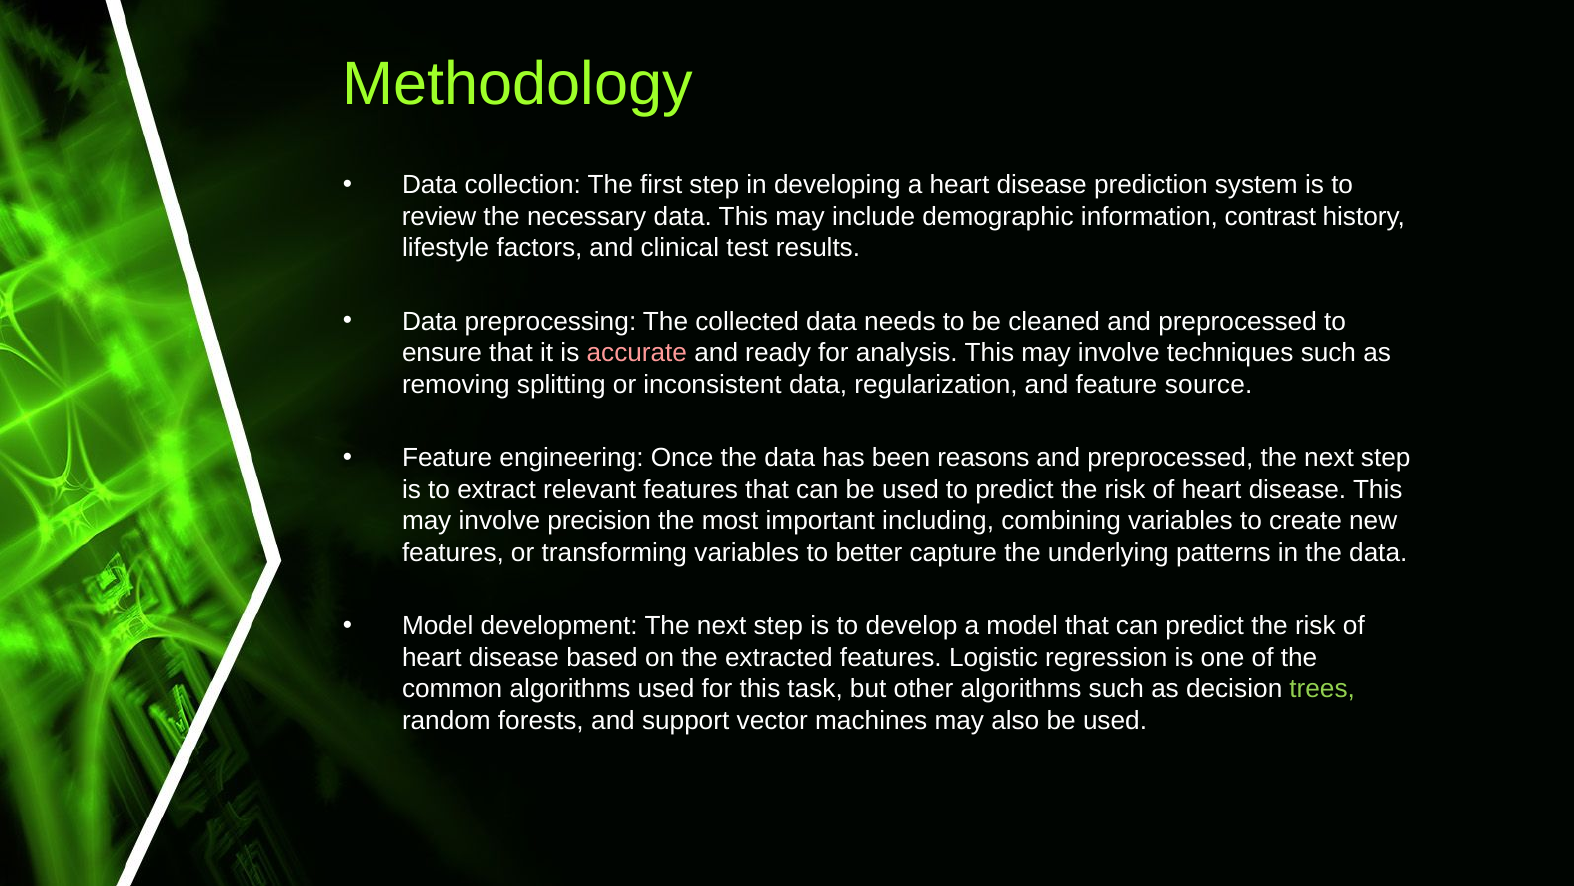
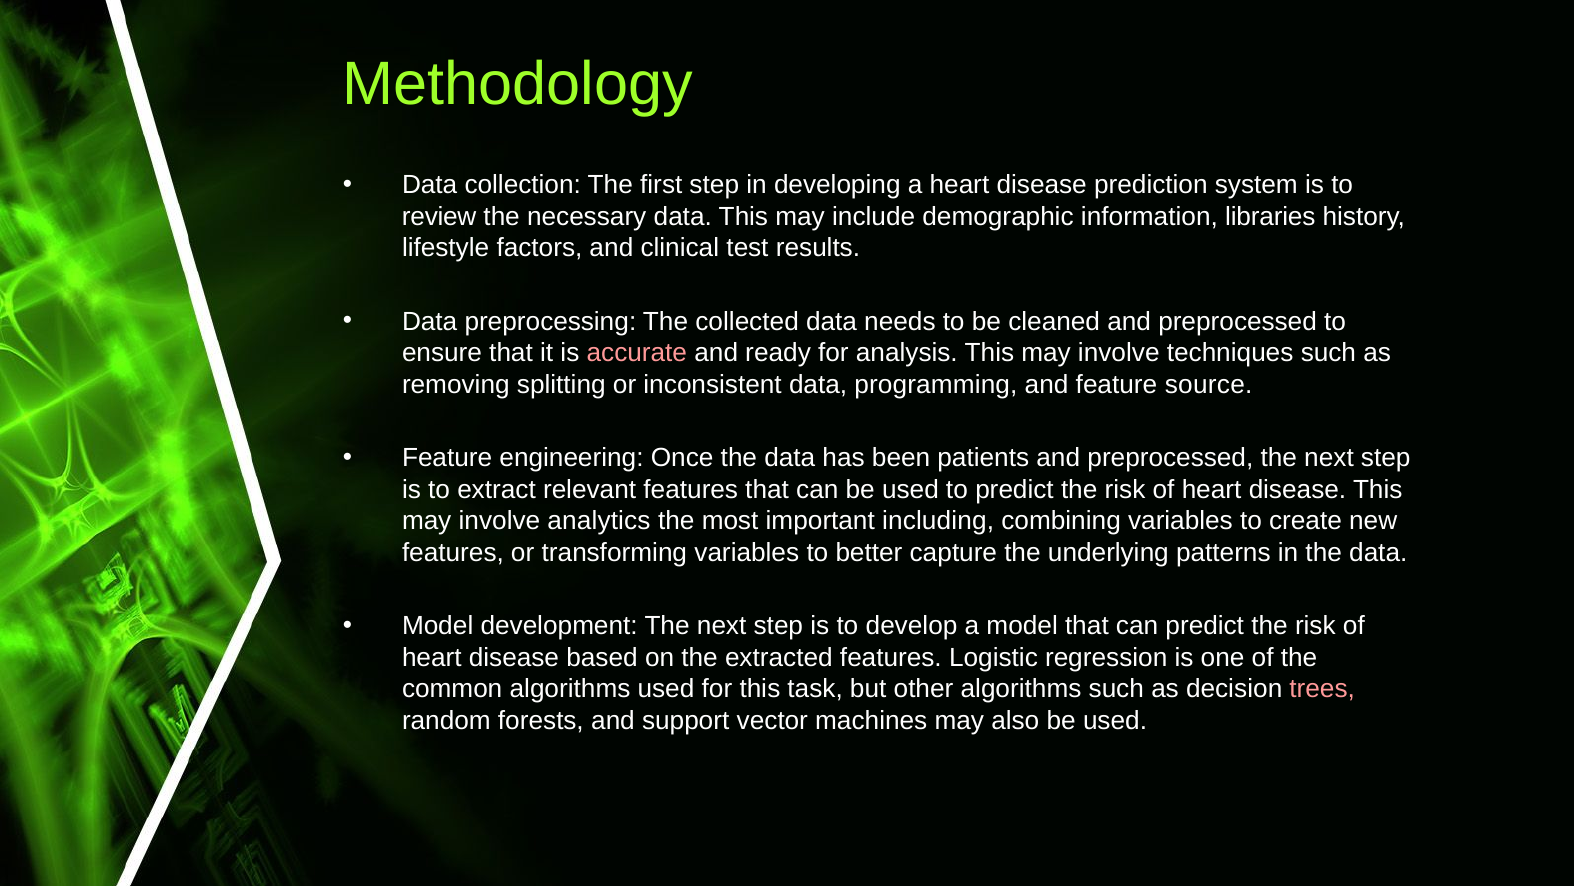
contrast: contrast -> libraries (1270, 217)
regularization: regularization -> programming (936, 384)
reasons: reasons -> patients (983, 458)
precision: precision -> analytics (599, 521)
trees colour: light green -> pink (1322, 689)
